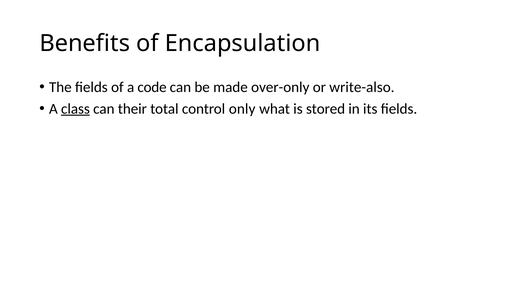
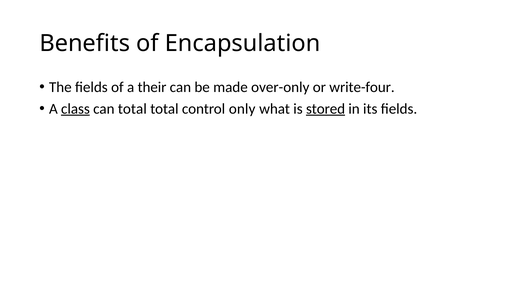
code: code -> their (152, 87)
write-also: write-also -> write-four (362, 87)
can their: their -> total (132, 109)
stored underline: none -> present (326, 109)
